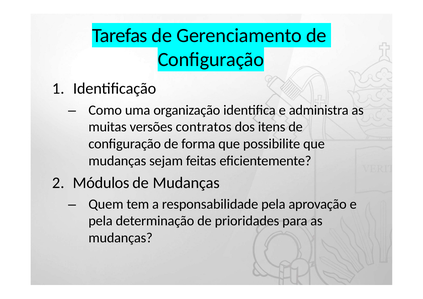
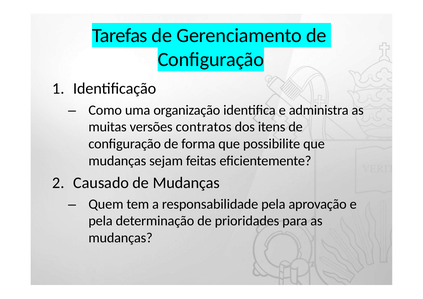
Módulos: Módulos -> Causado (101, 183)
